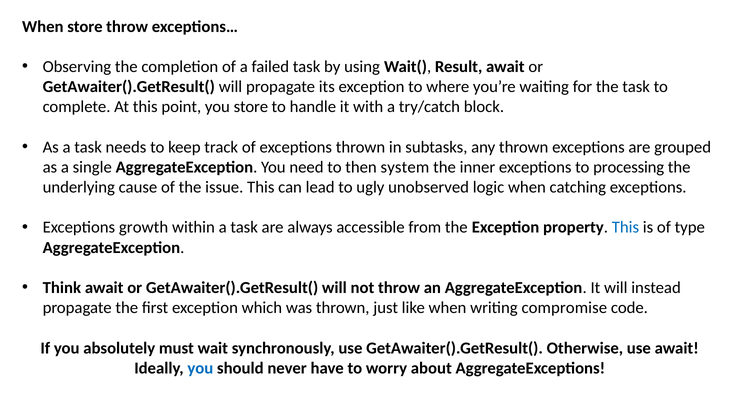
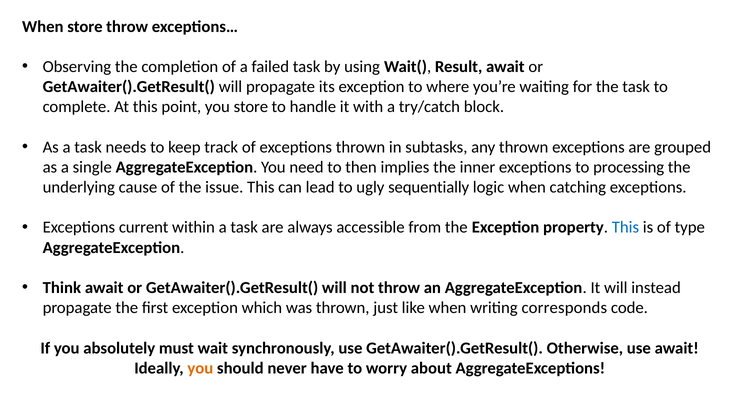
system: system -> implies (405, 167)
unobserved: unobserved -> sequentially (429, 187)
growth: growth -> current (144, 228)
compromise: compromise -> corresponds (564, 308)
you colour: blue -> orange (200, 368)
